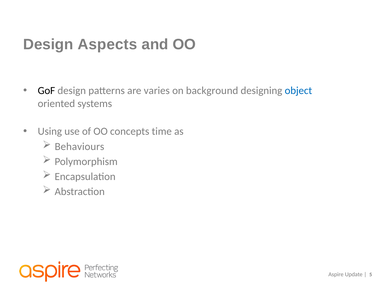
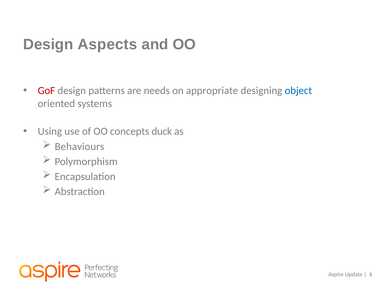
GoF colour: black -> red (46, 91)
varies: varies -> needs (157, 91)
background: background -> appropriate (212, 91)
time: time -> duck (162, 132)
